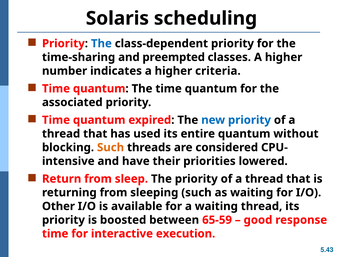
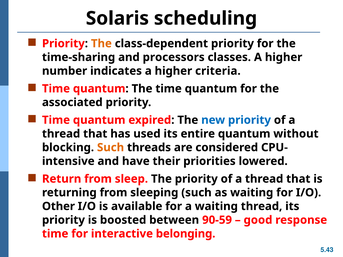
The colour: blue -> orange (101, 44)
preempted: preempted -> processors (174, 57)
65-59: 65-59 -> 90-59 (217, 220)
execution: execution -> belonging (186, 234)
